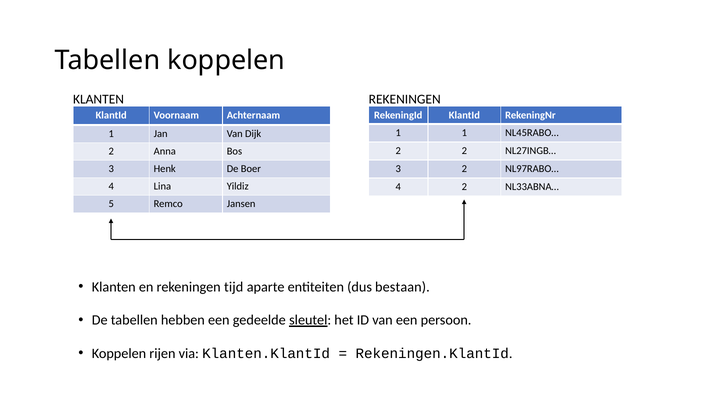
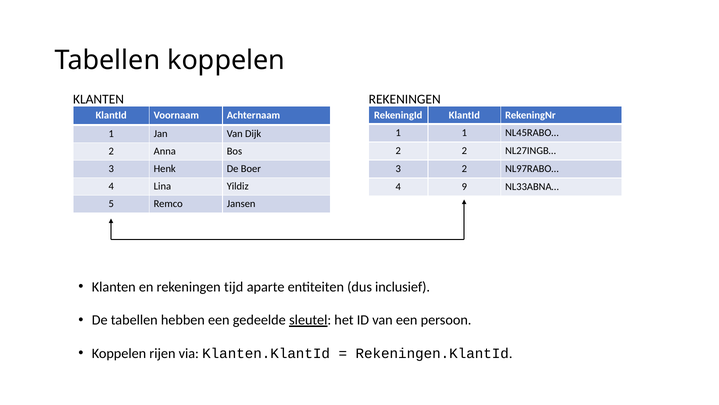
4 2: 2 -> 9 (464, 186)
bestaan: bestaan -> inclusief (403, 287)
